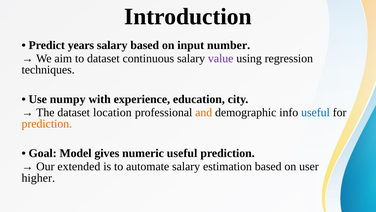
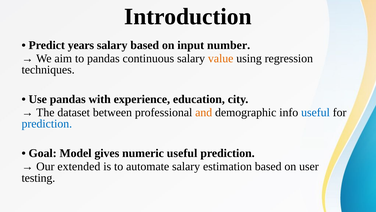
to dataset: dataset -> pandas (103, 58)
value colour: purple -> orange (221, 58)
Use numpy: numpy -> pandas (68, 99)
location: location -> between (112, 112)
prediction colour: orange -> blue (47, 124)
higher: higher -> testing (38, 177)
